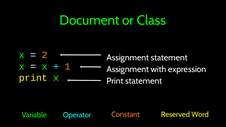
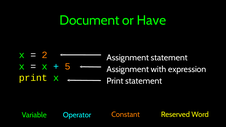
Class: Class -> Have (151, 20)
1: 1 -> 5 (68, 66)
